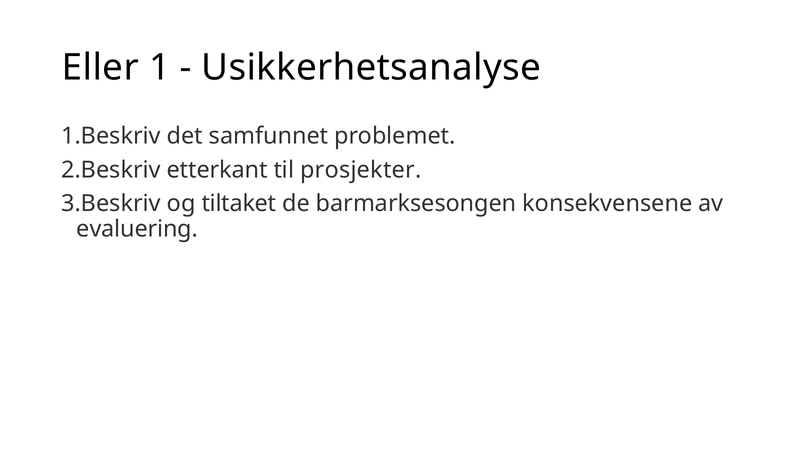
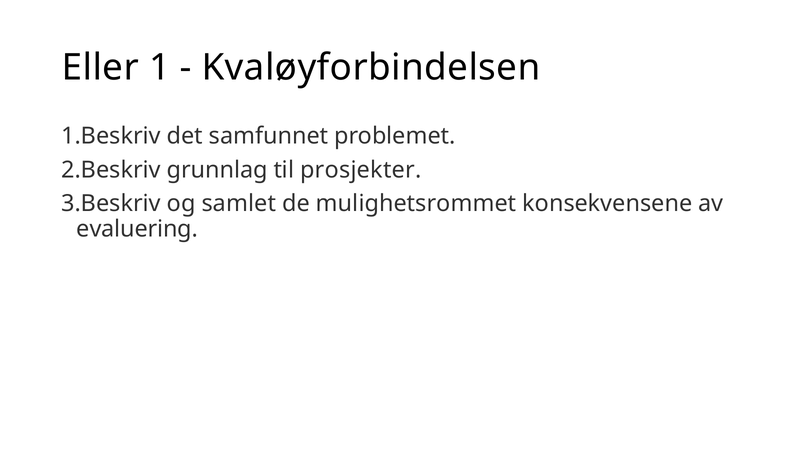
Usikkerhetsanalyse: Usikkerhetsanalyse -> Kvaløyforbindelsen (371, 68)
etterkant: etterkant -> grunnlag (217, 170)
tiltaket: tiltaket -> samlet (239, 204)
barmarksesongen: barmarksesongen -> mulighetsrommet (416, 204)
